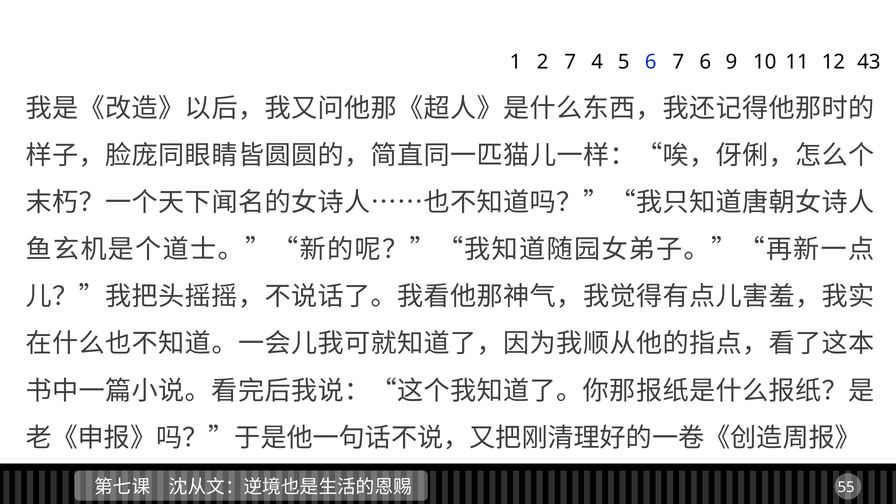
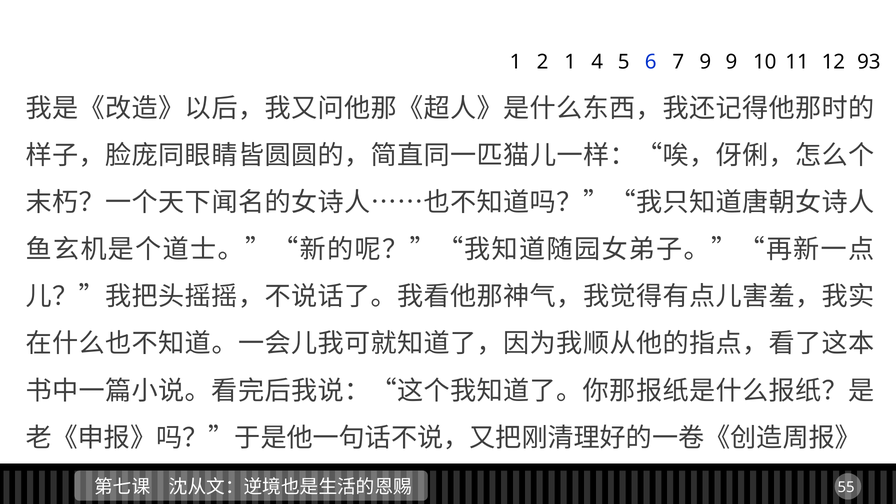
2 7: 7 -> 1 (570, 62)
7 6: 6 -> 9 (705, 62)
43: 43 -> 93 (869, 62)
